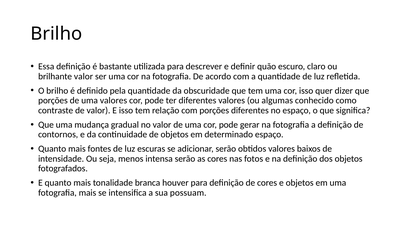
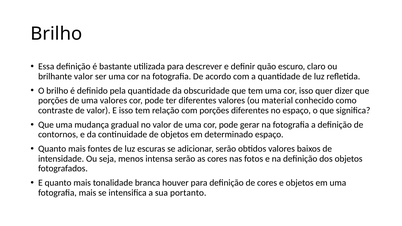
algumas: algumas -> material (277, 101)
possuam: possuam -> portanto (188, 193)
